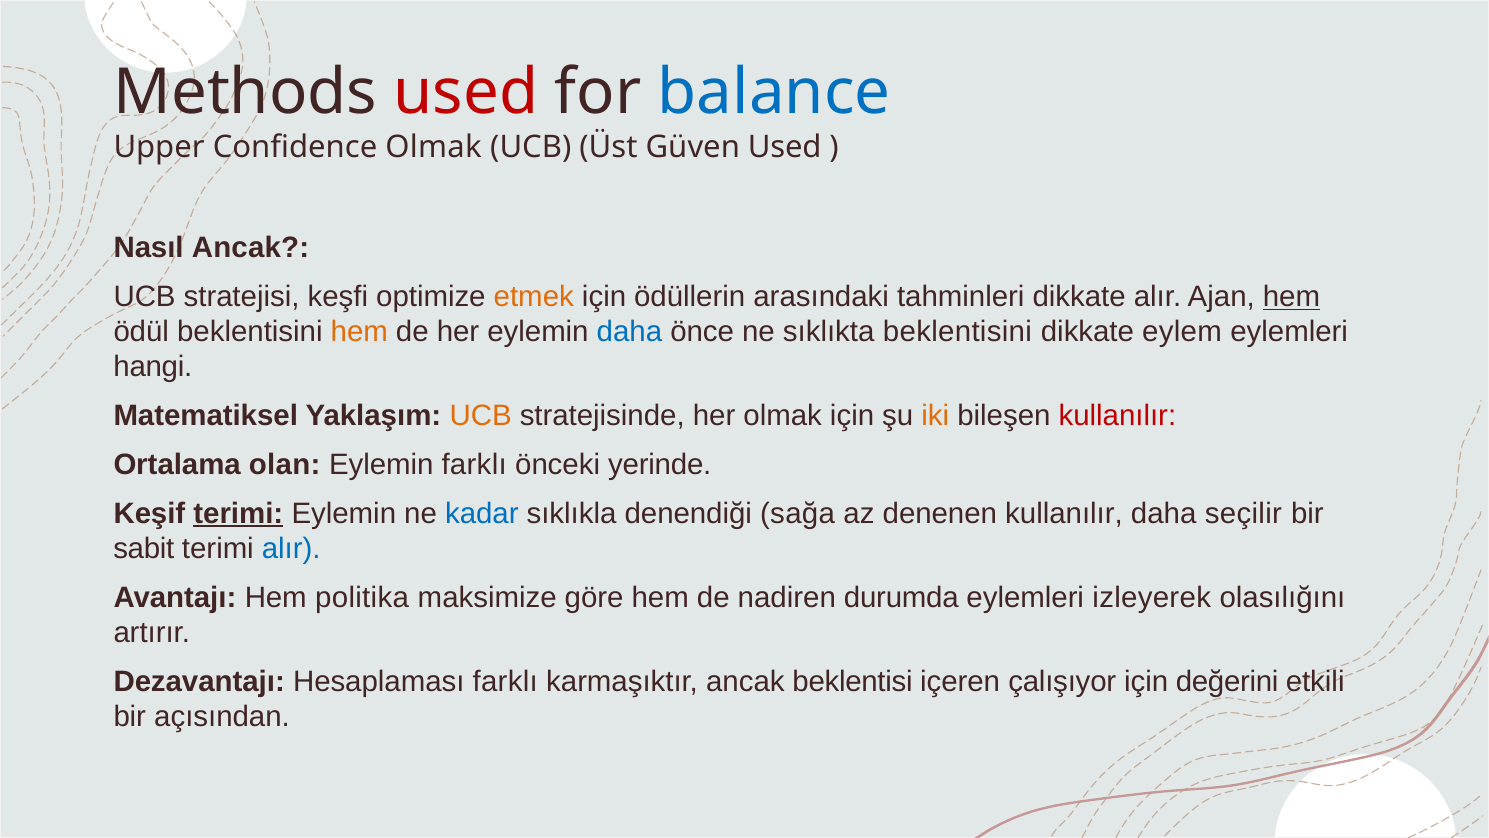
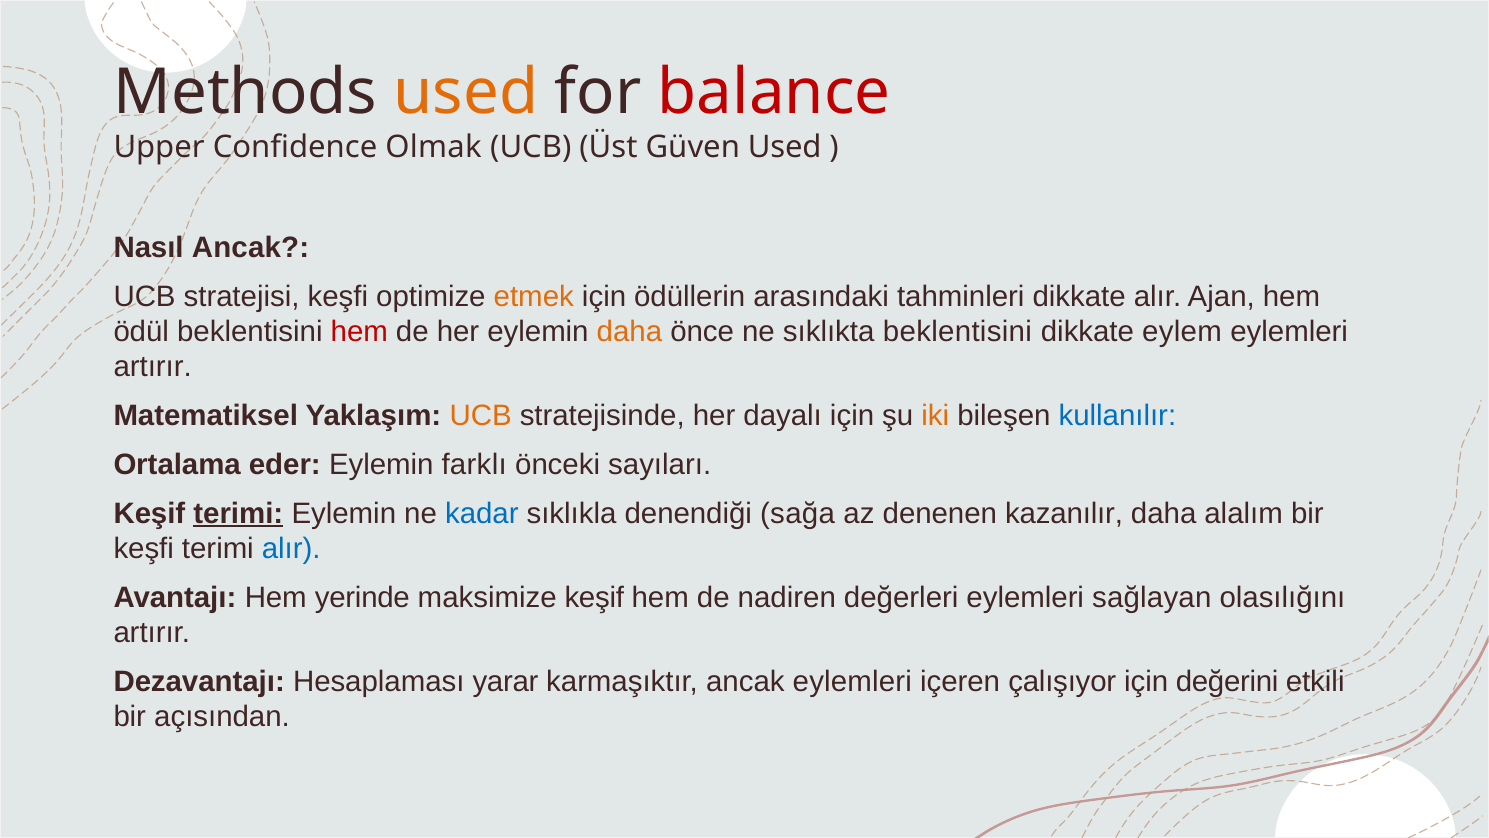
used colour: red -> orange (466, 93)
balance colour: blue -> red (774, 93)
hem underline: present -> none (1291, 297)
hem colour: orange -> red (359, 332)
daha colour: blue -> orange (629, 332)
hangi: hangi -> artırır (153, 367)
her olmak: olmak -> dayalı (783, 416)
kullanılır colour: red -> blue (1117, 416)
olan: olan -> eder (285, 464)
yerinde: yerinde -> sayıları (660, 464)
denenen kullanılır: kullanılır -> kazanılır (1064, 513)
seçilir: seçilir -> alalım (1244, 513)
sabit: sabit -> keşfi (144, 548)
politika: politika -> yerinde (362, 597)
maksimize göre: göre -> keşif (594, 597)
durumda: durumda -> değerleri (901, 597)
izleyerek: izleyerek -> sağlayan (1152, 597)
Hesaplaması farklı: farklı -> yarar (505, 681)
ancak beklentisi: beklentisi -> eylemleri (852, 681)
